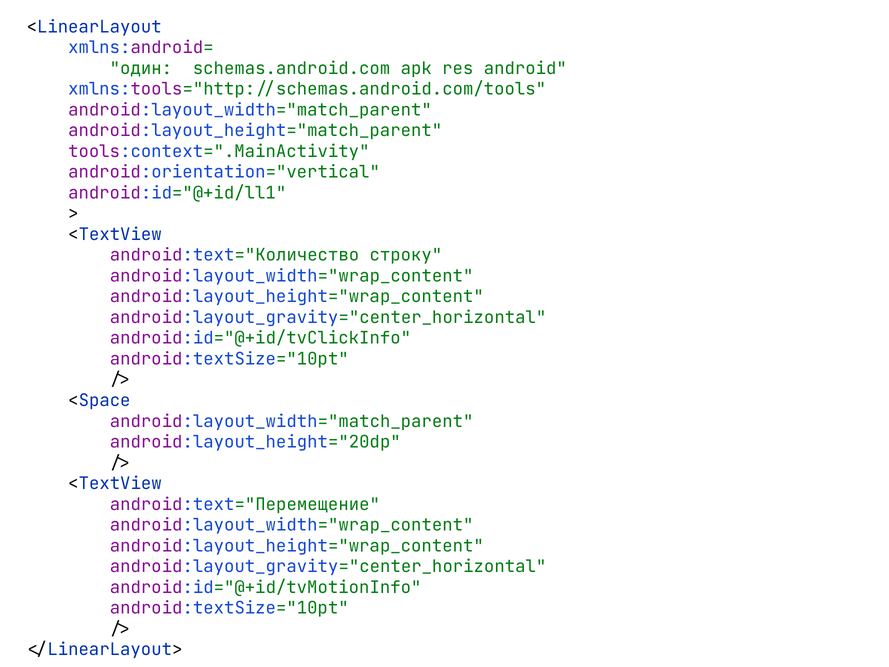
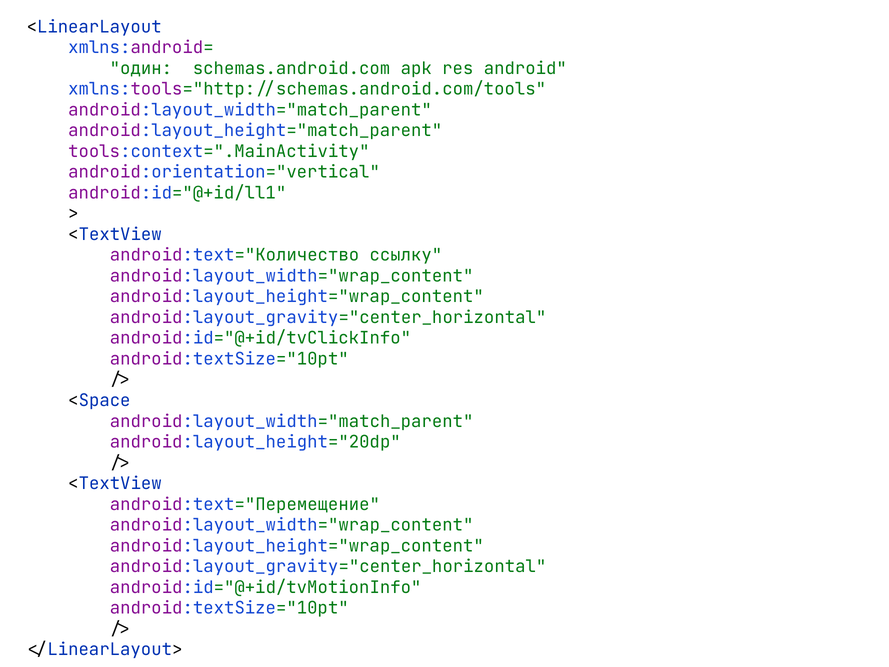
строку: строку -> ссылку (406, 255)
